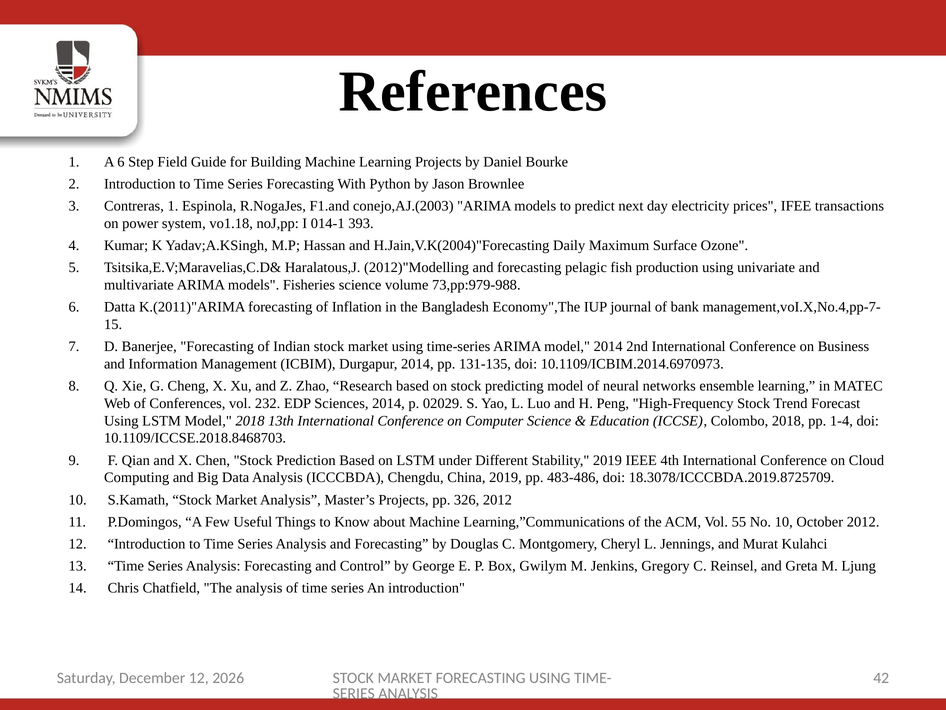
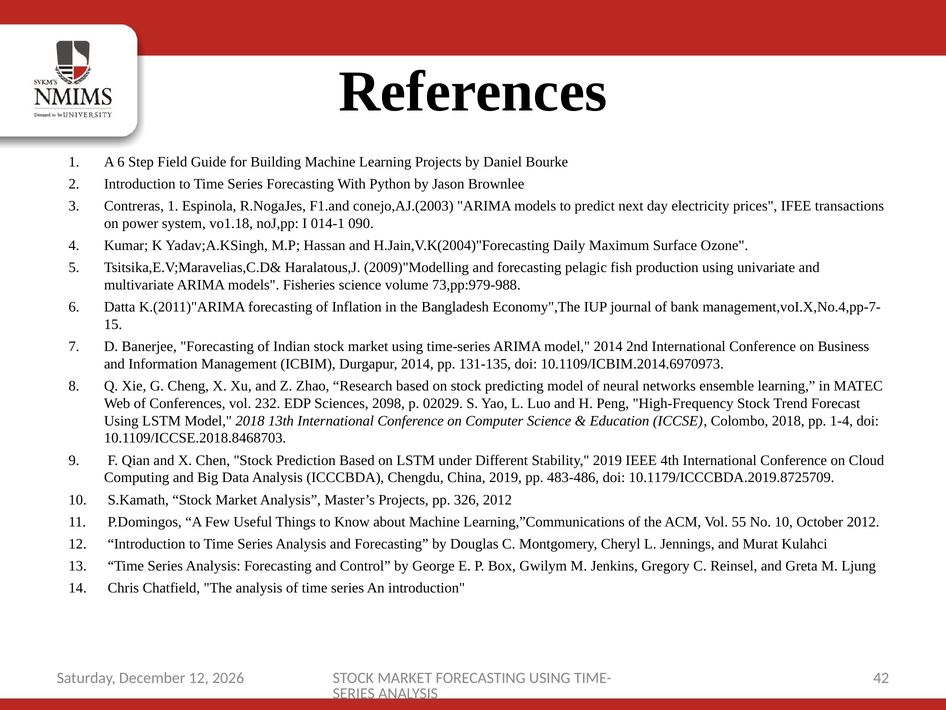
393: 393 -> 090 (361, 223)
2012)"Modelling: 2012)"Modelling -> 2009)"Modelling (416, 268)
Sciences 2014: 2014 -> 2098 (388, 403)
18.3078/ICCCBDA.2019.8725709: 18.3078/ICCCBDA.2019.8725709 -> 10.1179/ICCCBDA.2019.8725709 (732, 477)
